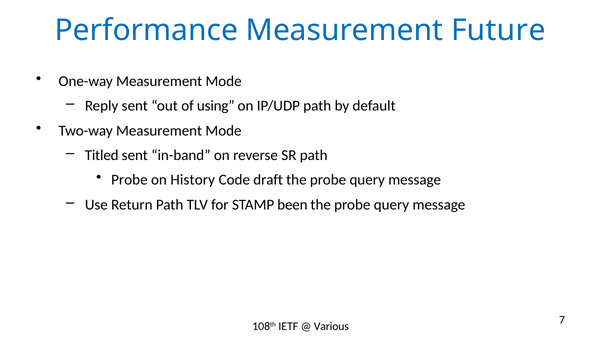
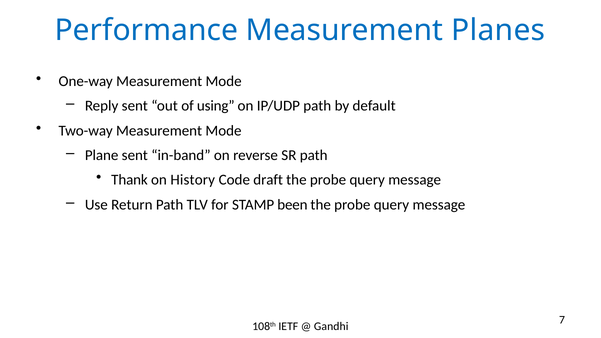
Future: Future -> Planes (498, 30)
Titled: Titled -> Plane (102, 155)
Probe: Probe -> Thank (129, 180)
Various: Various -> Gandhi (331, 326)
